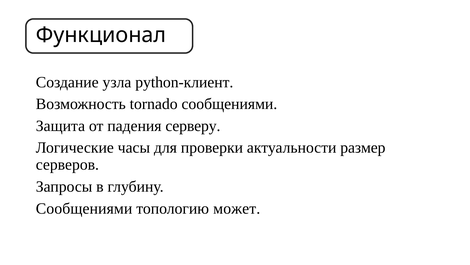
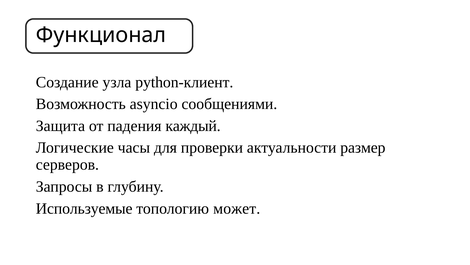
tornado: tornado -> asyncio (154, 104)
серверу: серверу -> каждый (193, 126)
Сообщениями: Сообщениями -> Используемые (84, 208)
